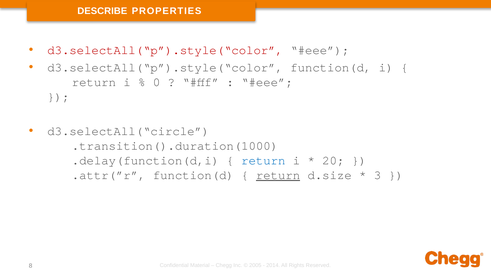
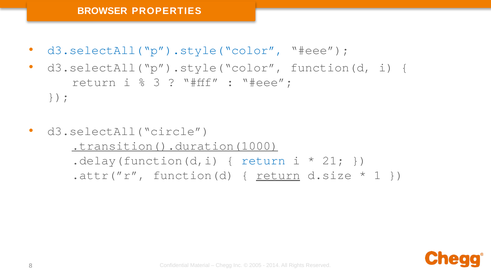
DESCRIBE: DESCRIBE -> BROWSER (102, 11)
d3.selectAll(“p”).style(“color colour: red -> blue (165, 50)
0: 0 -> 3 (157, 82)
.transition().duration(1000 underline: none -> present (175, 146)
20: 20 -> 21 (333, 161)
3: 3 -> 1 (377, 175)
